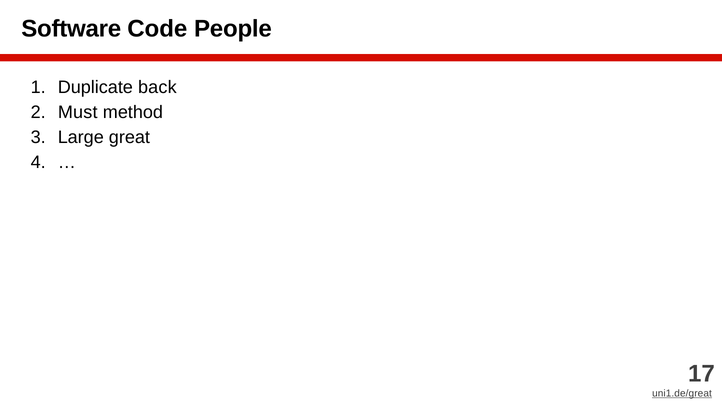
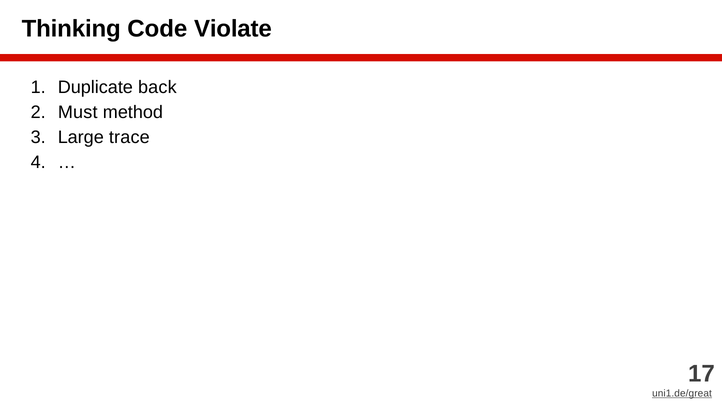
Software: Software -> Thinking (71, 29)
People: People -> Violate (233, 29)
great: great -> trace (129, 137)
